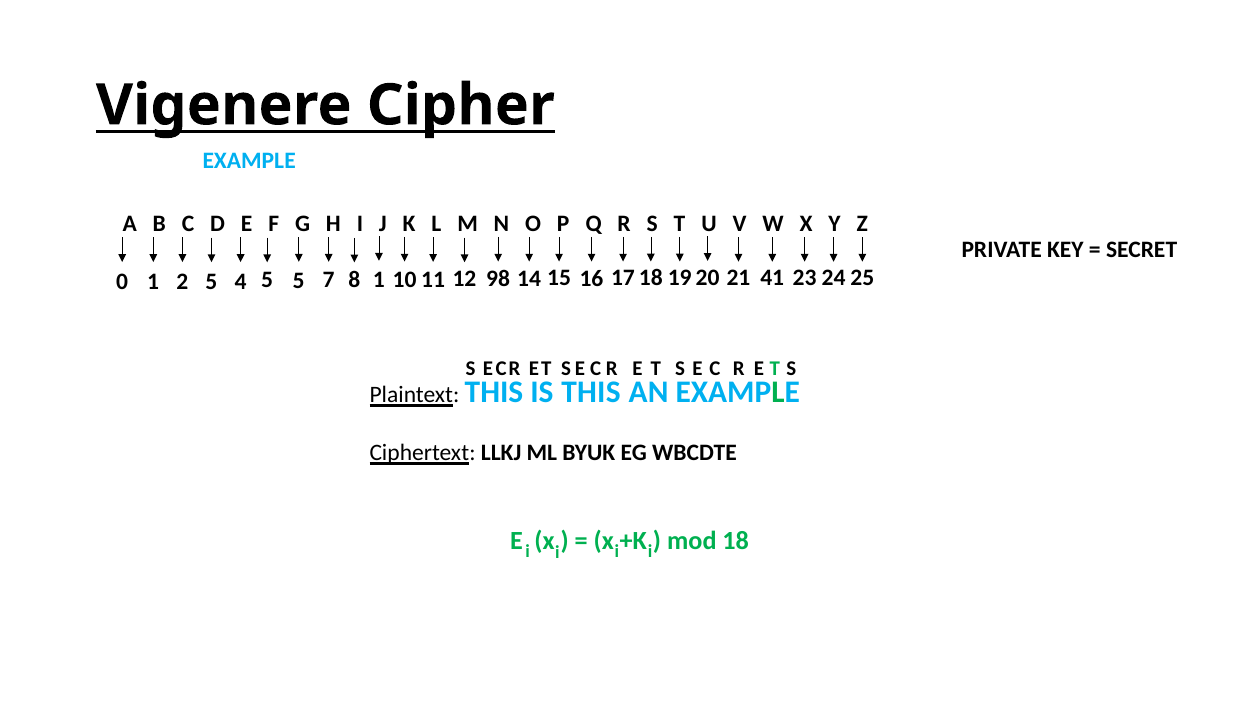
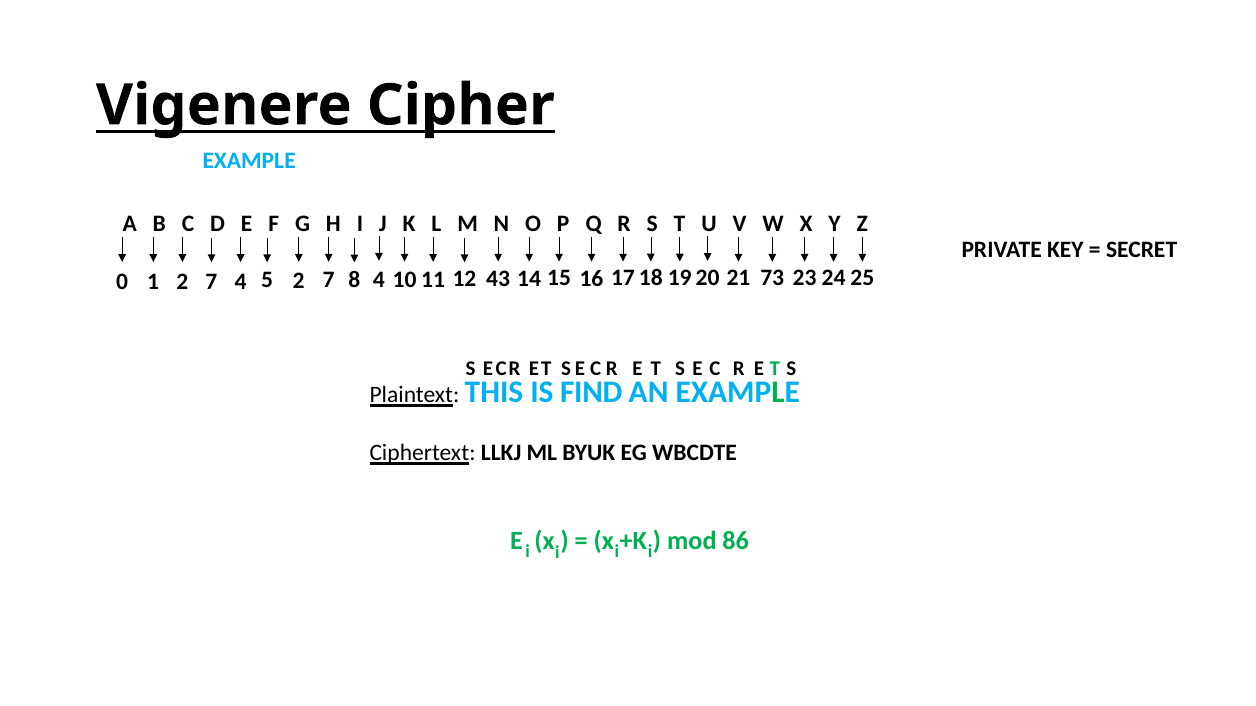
1 2 5: 5 -> 7 (211, 282)
5 5: 5 -> 2 (299, 281)
8 1: 1 -> 4 (379, 280)
98: 98 -> 43 (498, 278)
41: 41 -> 73 (772, 278)
IS THIS: THIS -> FIND (591, 393)
18: 18 -> 86 (736, 541)
